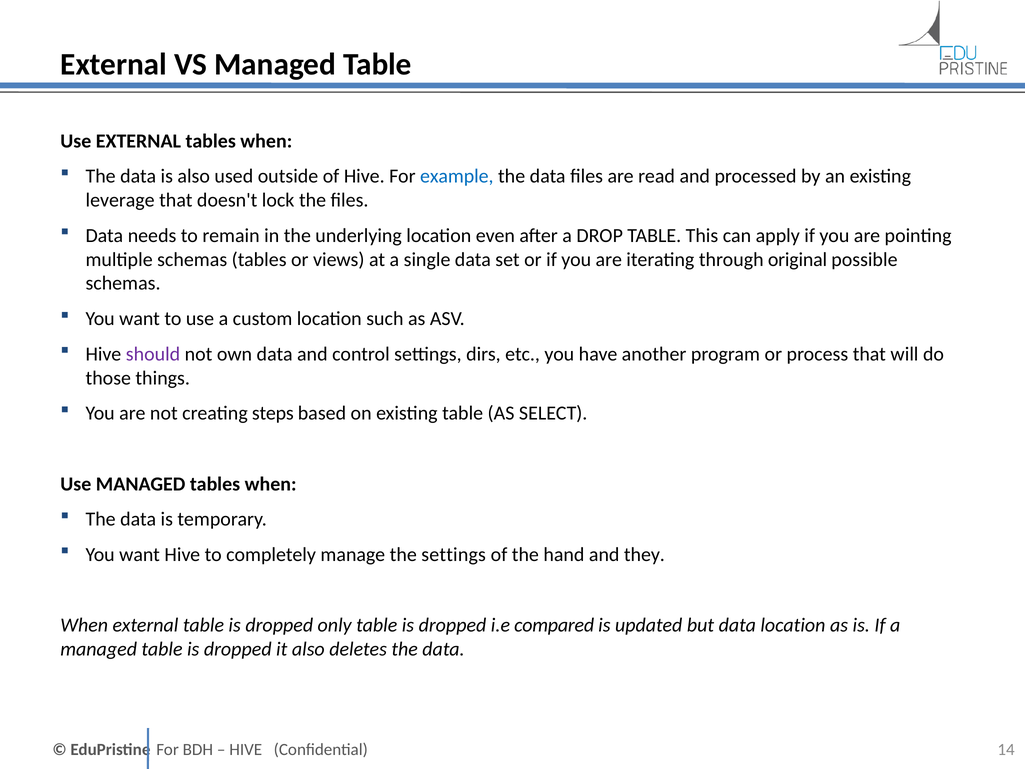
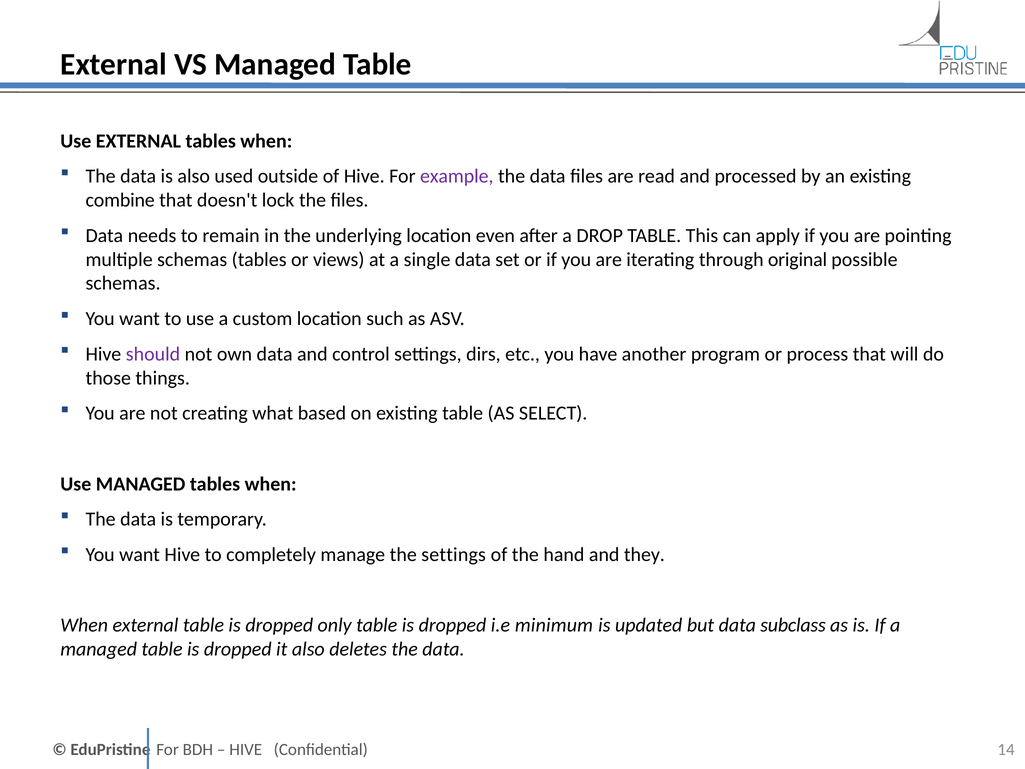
example colour: blue -> purple (457, 176)
leverage: leverage -> combine (120, 200)
steps: steps -> what (273, 413)
compared: compared -> minimum (554, 625)
data location: location -> subclass (793, 625)
